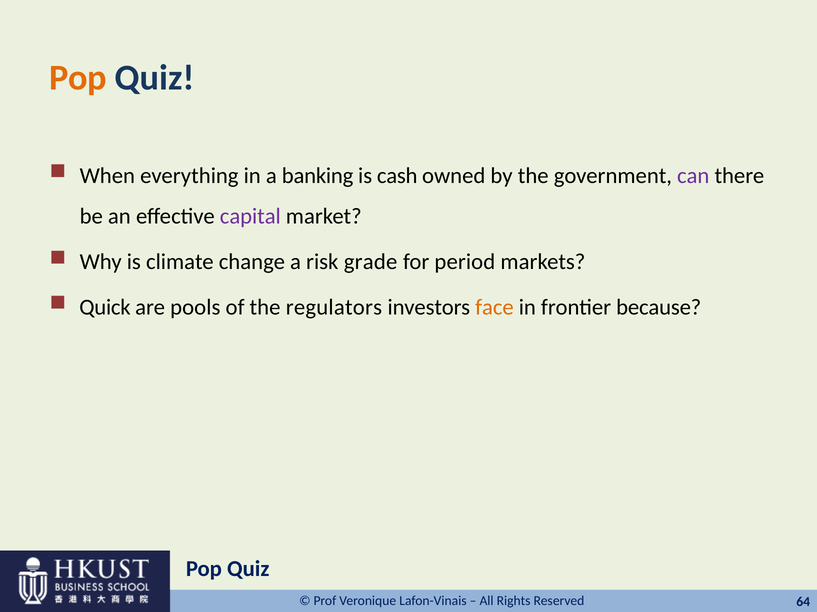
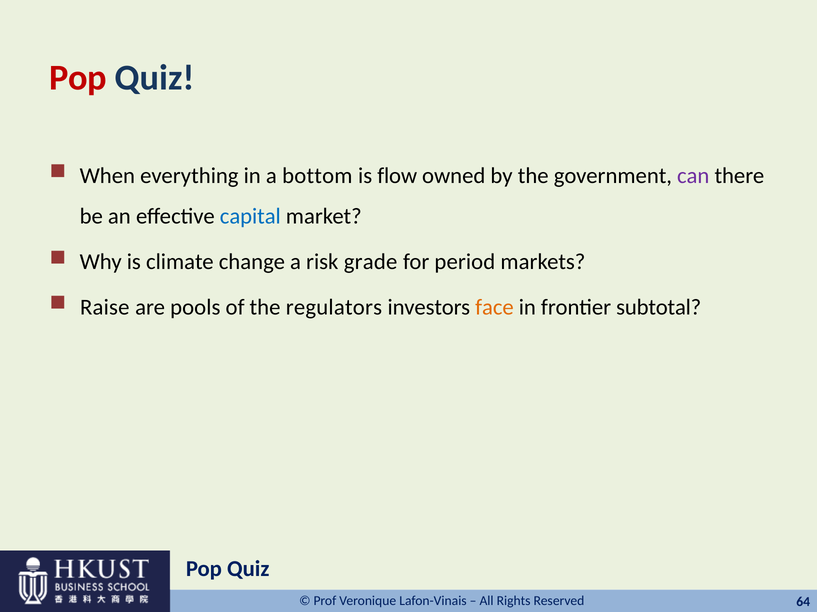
Pop colour: orange -> red (78, 78)
banking: banking -> bottom (317, 176)
cash: cash -> flow (397, 176)
capital colour: purple -> blue (250, 217)
Quick: Quick -> Raise (105, 308)
because: because -> subtotal (659, 308)
